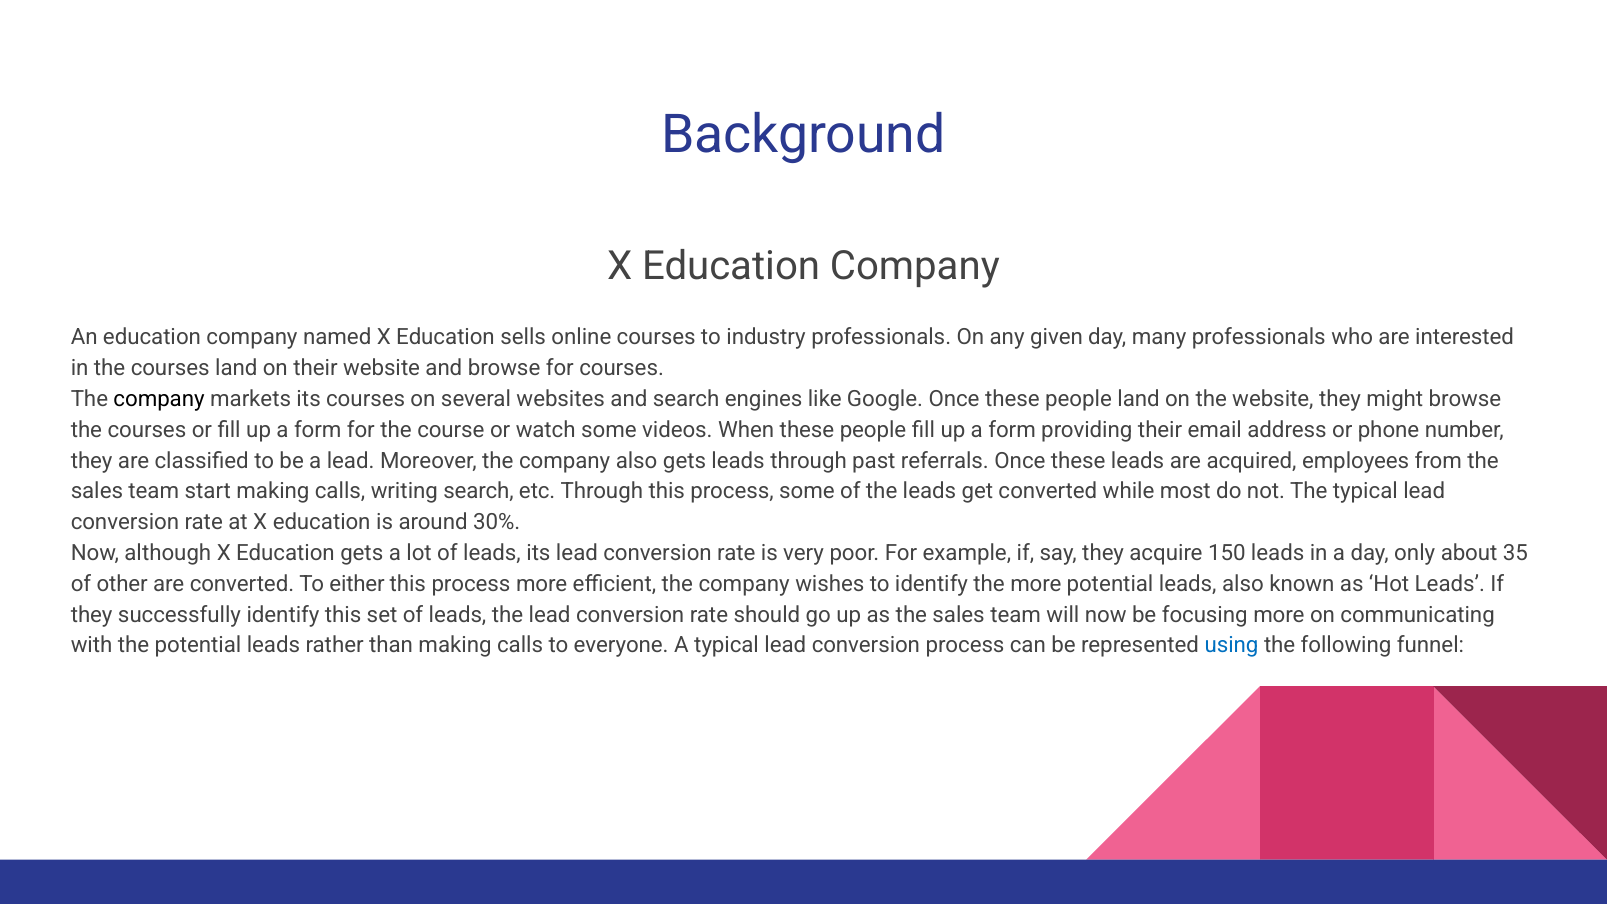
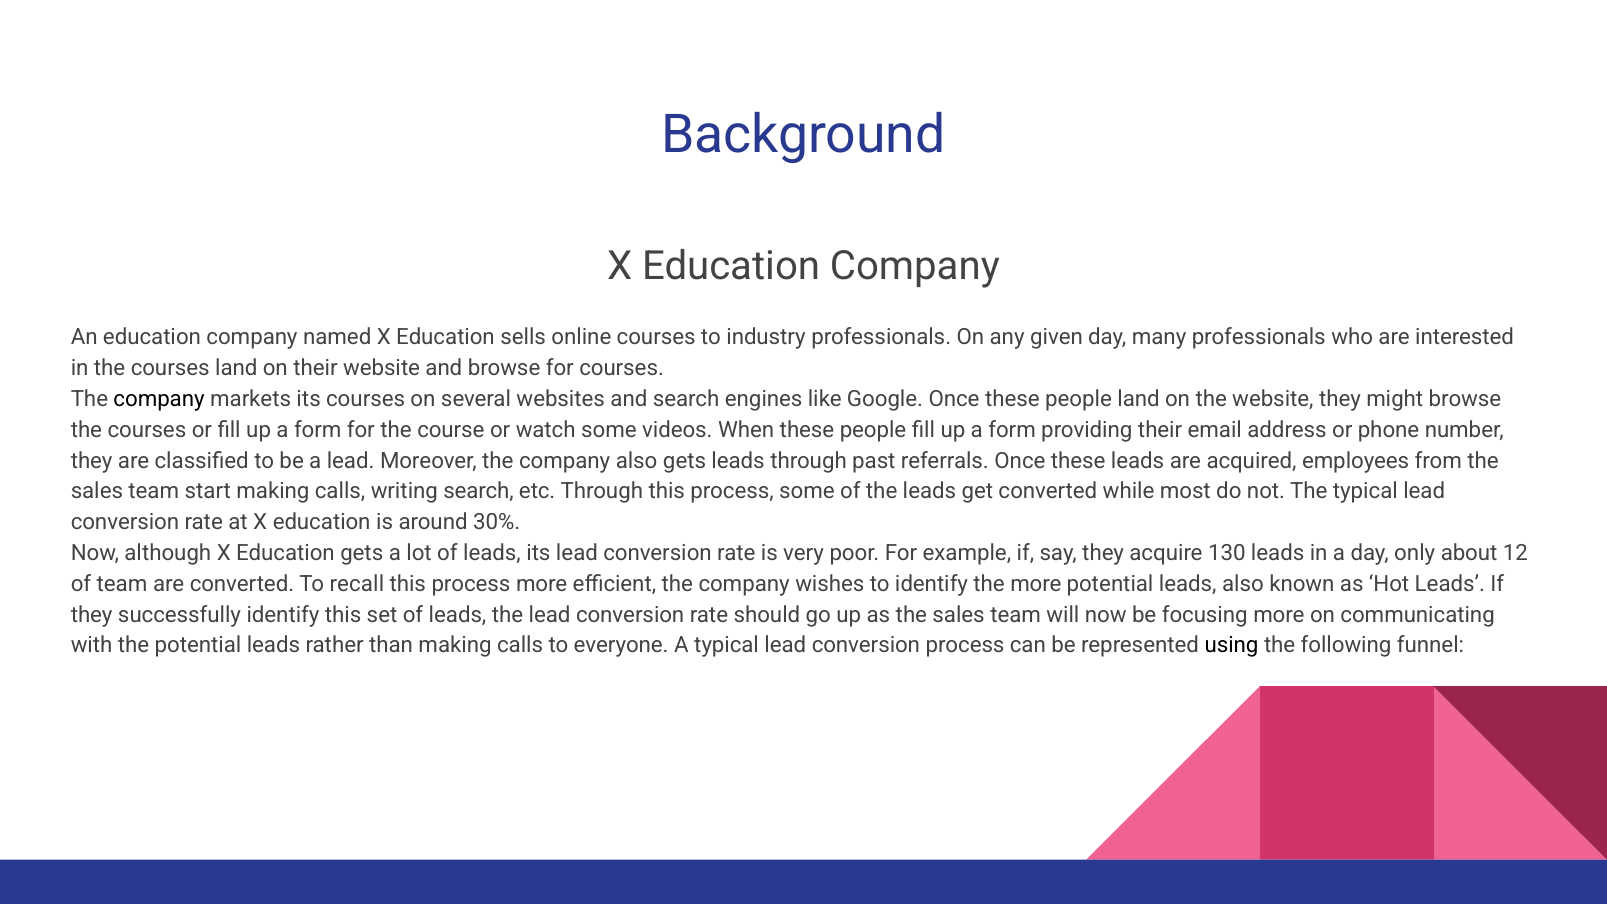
150: 150 -> 130 (1227, 553)
35: 35 -> 12 (1515, 553)
of other: other -> team (122, 584)
either: either -> recall (357, 584)
using colour: blue -> black (1231, 645)
